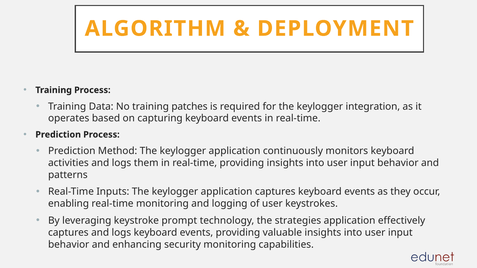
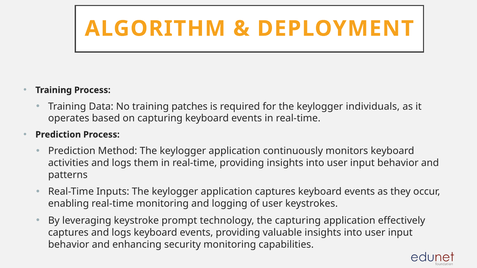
integration: integration -> individuals (373, 107)
the strategies: strategies -> capturing (298, 221)
